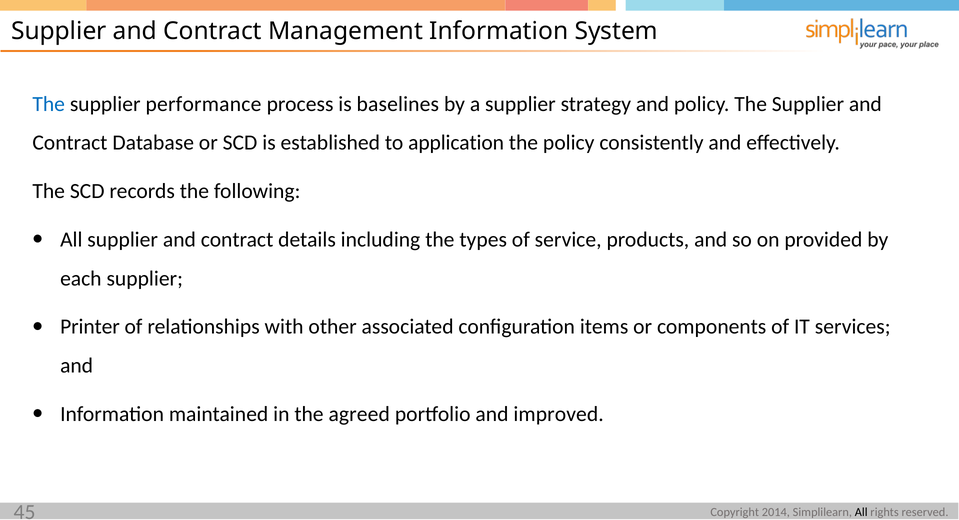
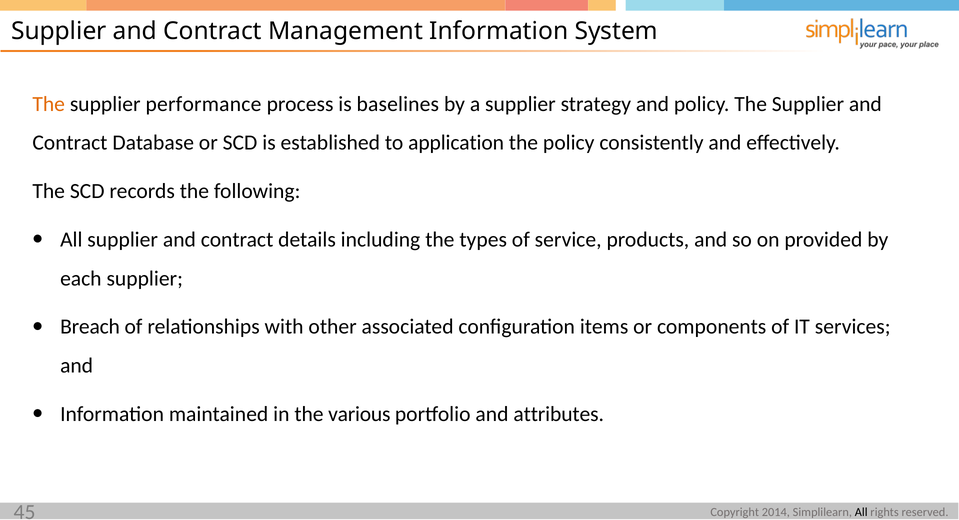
The colour: blue -> orange (49, 104)
Printer: Printer -> Breach (90, 327)
agreed: agreed -> various (359, 414)
improved: improved -> attributes (559, 414)
